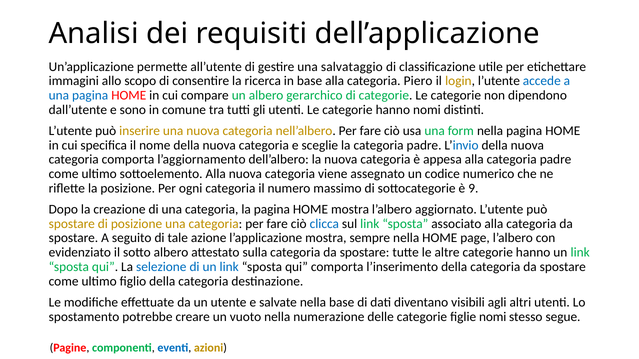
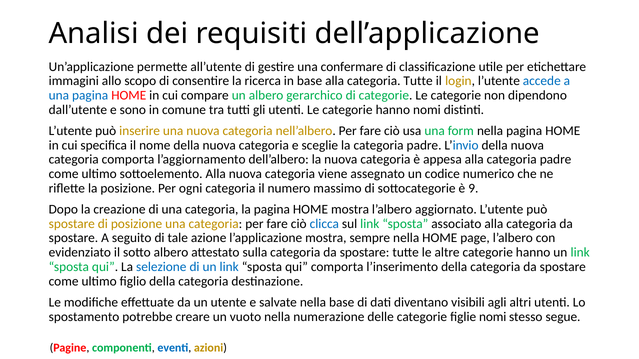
salvataggio: salvataggio -> confermare (352, 67)
categoria Piero: Piero -> Tutte (418, 81)
